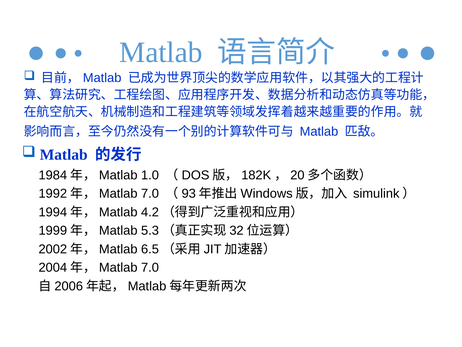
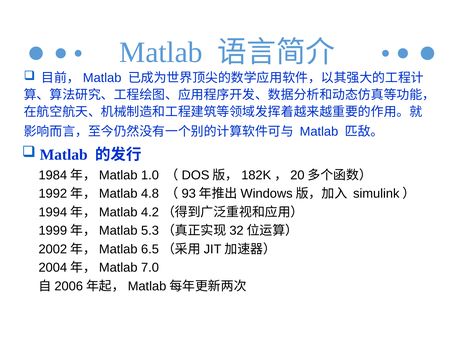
7.0: 7.0 -> 4.8 (150, 193)
